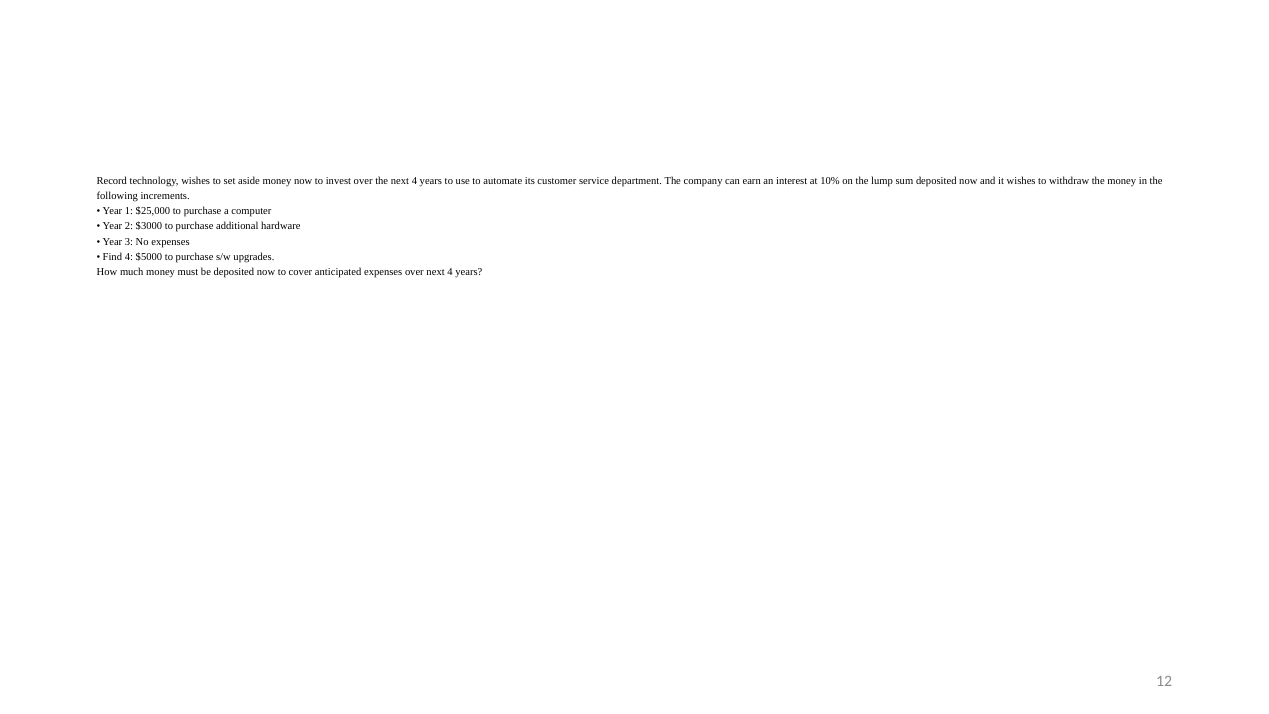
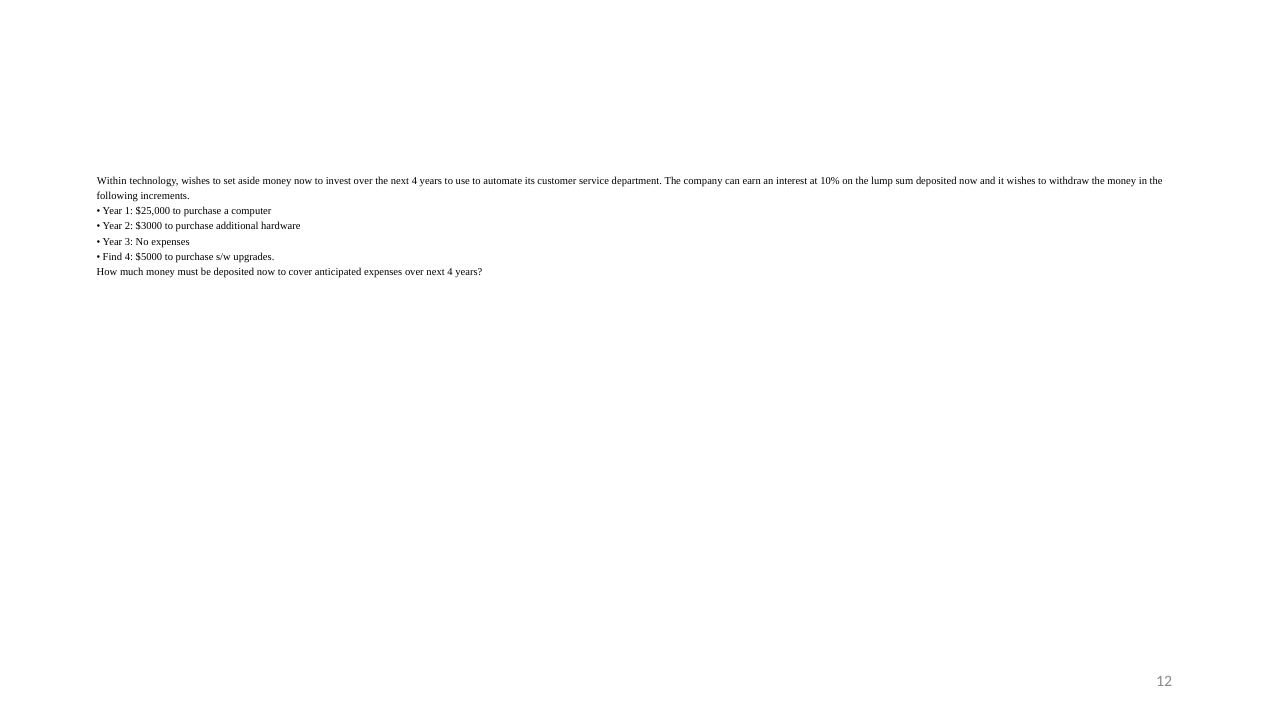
Record: Record -> Within (112, 181)
